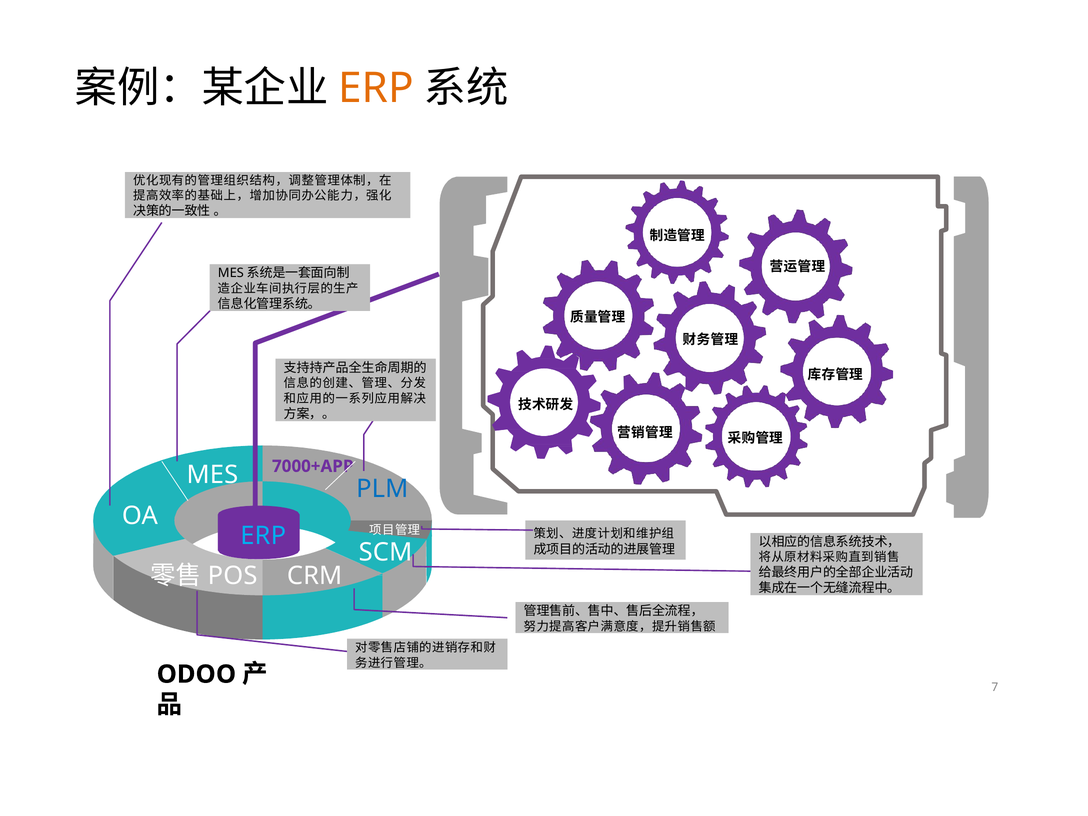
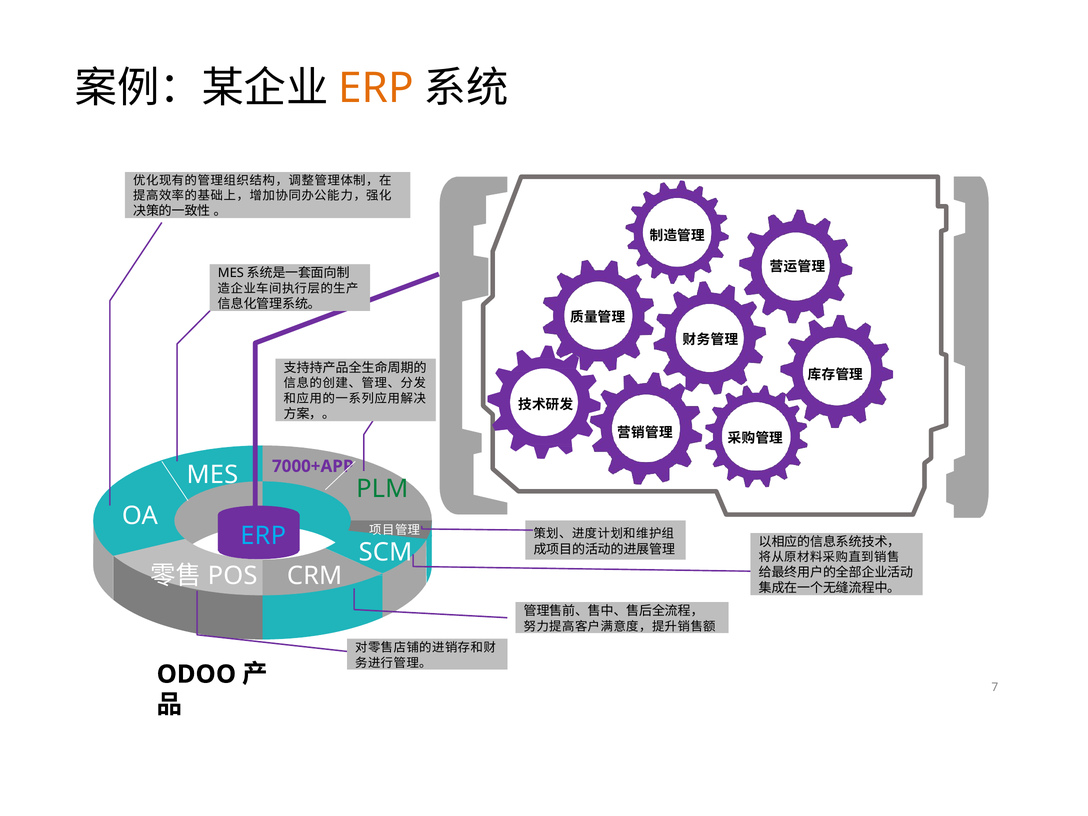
PLM colour: blue -> green (382, 489)
